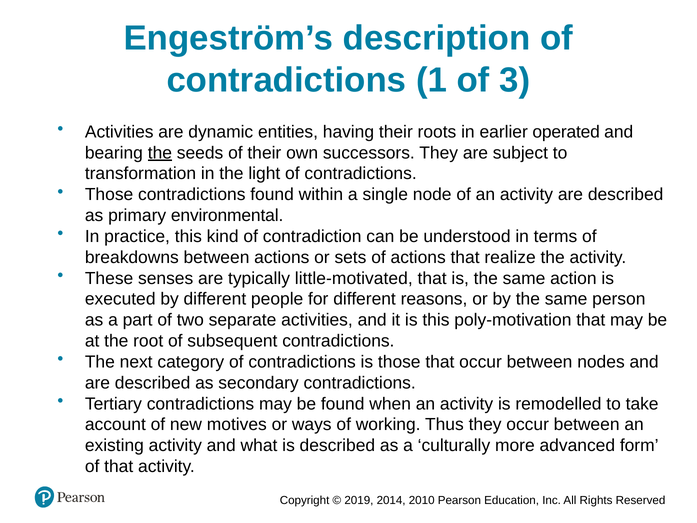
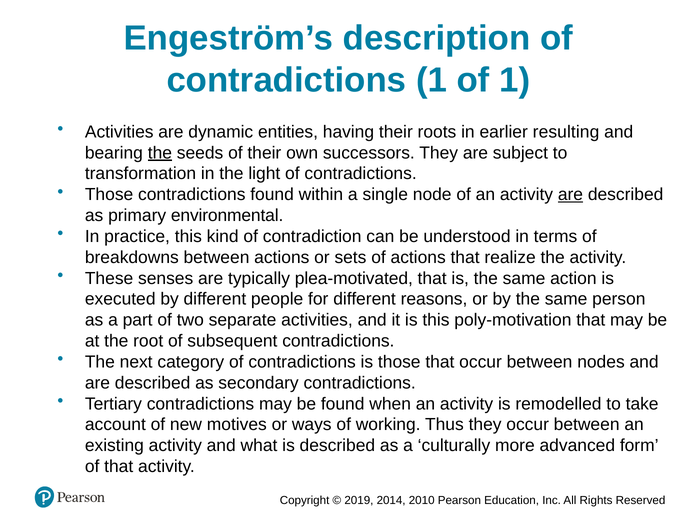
of 3: 3 -> 1 (515, 80)
operated: operated -> resulting (566, 132)
are underline: none -> present (570, 195)
little-motivated: little-motivated -> plea-motivated (354, 278)
